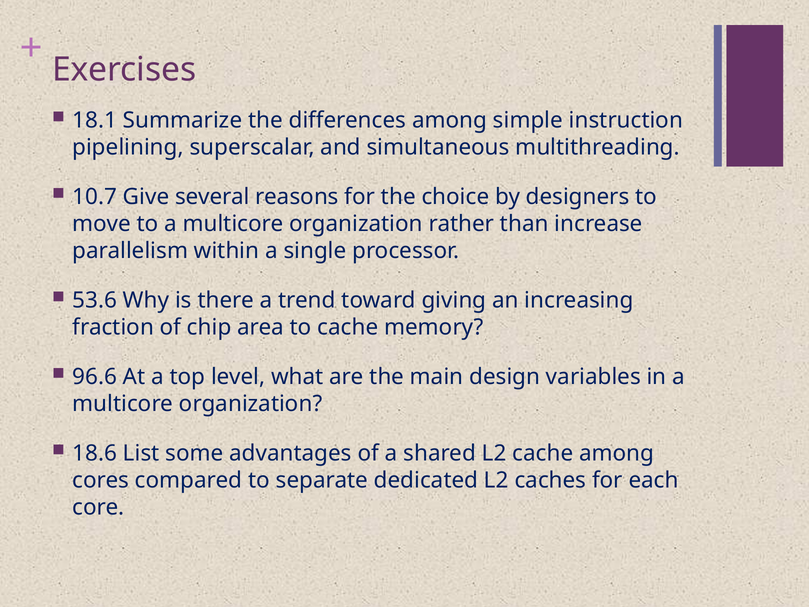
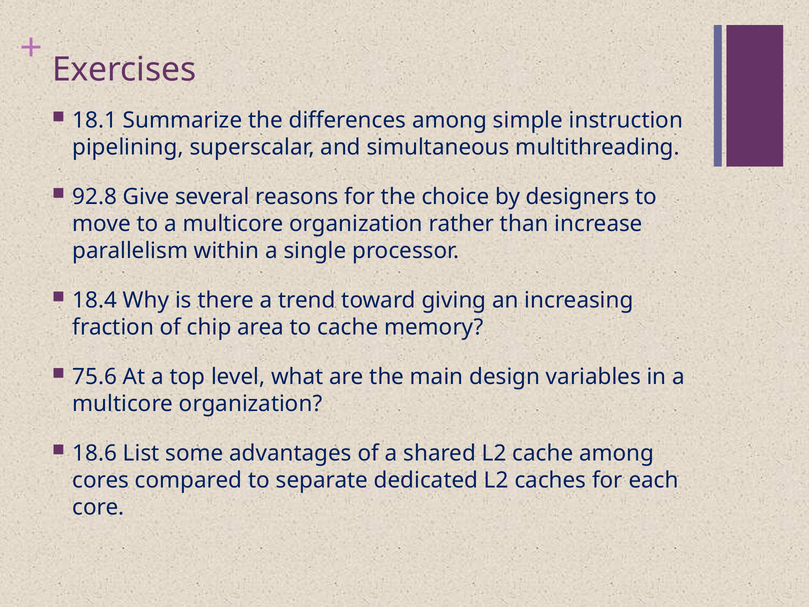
10.7: 10.7 -> 92.8 (95, 197)
53.6: 53.6 -> 18.4 (95, 300)
96.6: 96.6 -> 75.6 (95, 377)
